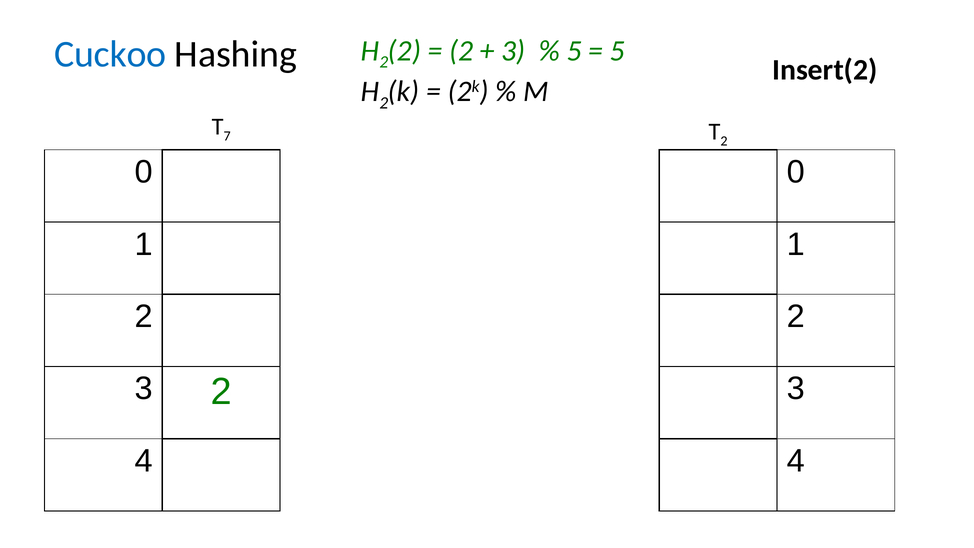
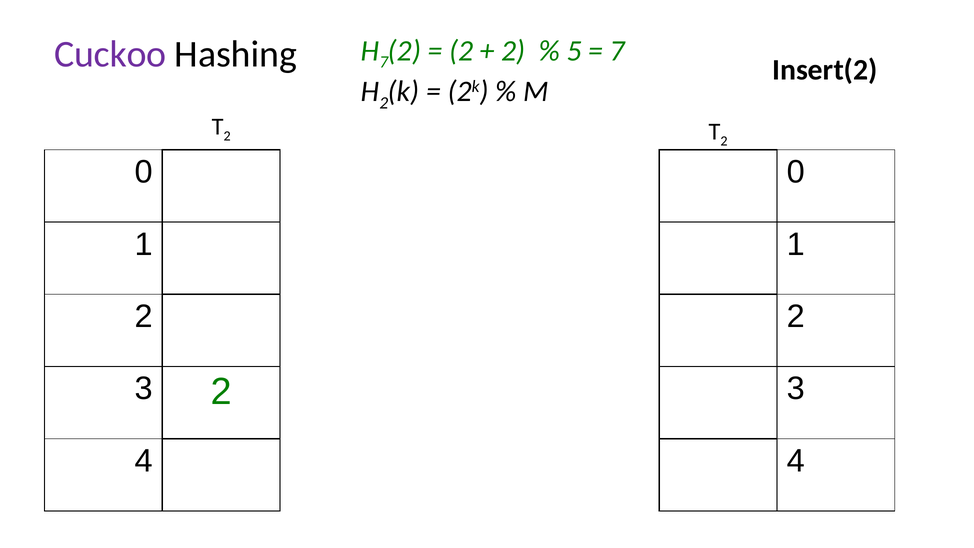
2: 2 -> 7 (384, 62)
3: 3 -> 2 (513, 51)
5: 5 -> 7 (617, 51)
Cuckoo colour: blue -> purple (110, 54)
7: 7 -> 2 (227, 136)
